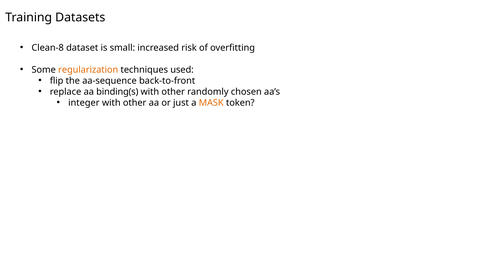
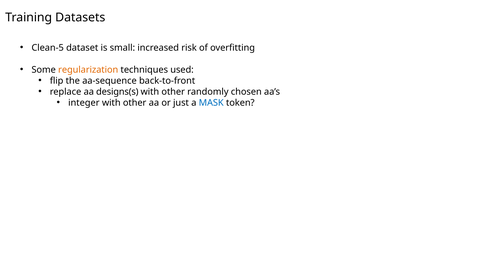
Clean-8: Clean-8 -> Clean-5 (48, 48)
binding(s: binding(s -> designs(s (117, 92)
MASK colour: orange -> blue (211, 103)
